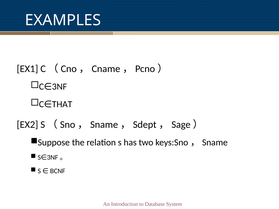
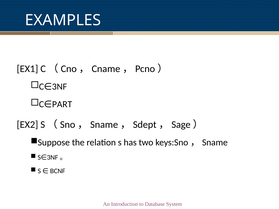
THAT: THAT -> PART (62, 104)
